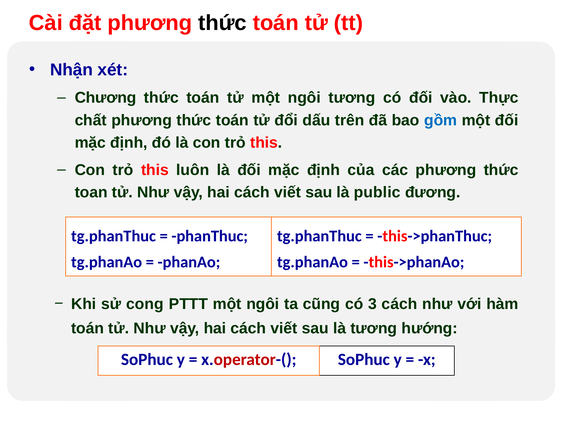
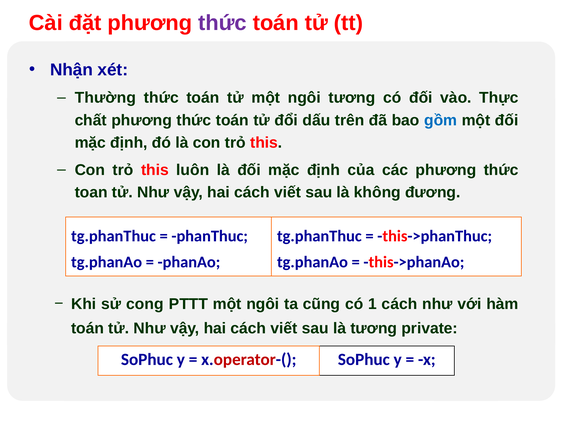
thức colour: black -> purple (222, 23)
Chương: Chương -> Thường (105, 98)
public: public -> không (377, 193)
3: 3 -> 1 (372, 305)
hướng: hướng -> private (430, 329)
